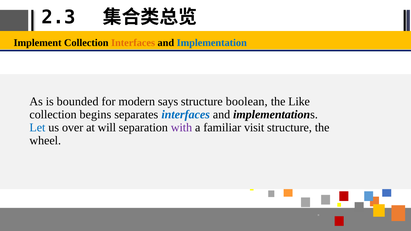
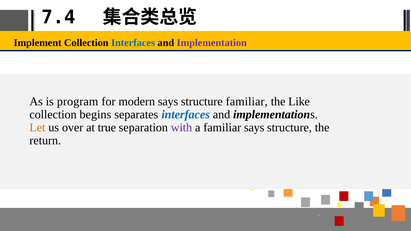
2.3: 2.3 -> 7.4 (59, 17)
Interfaces colour: orange -> blue (133, 43)
Implementation colour: blue -> purple (212, 43)
bounded: bounded -> program (78, 102)
structure boolean: boolean -> familiar (247, 102)
Let colour: blue -> orange (37, 128)
will: will -> true (107, 128)
familiar visit: visit -> says (254, 128)
wheel: wheel -> return (45, 141)
